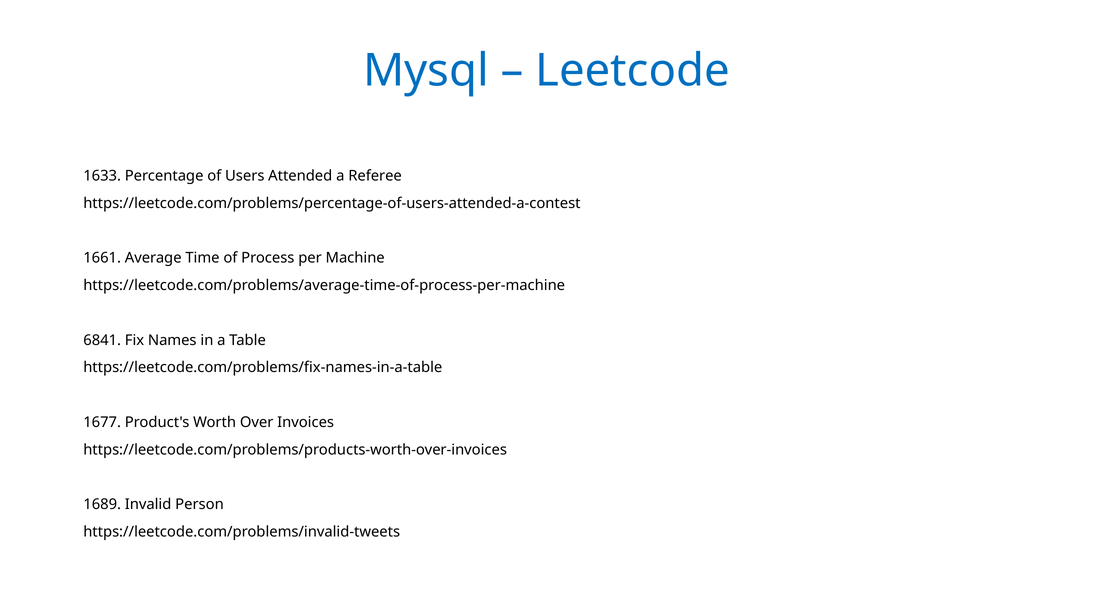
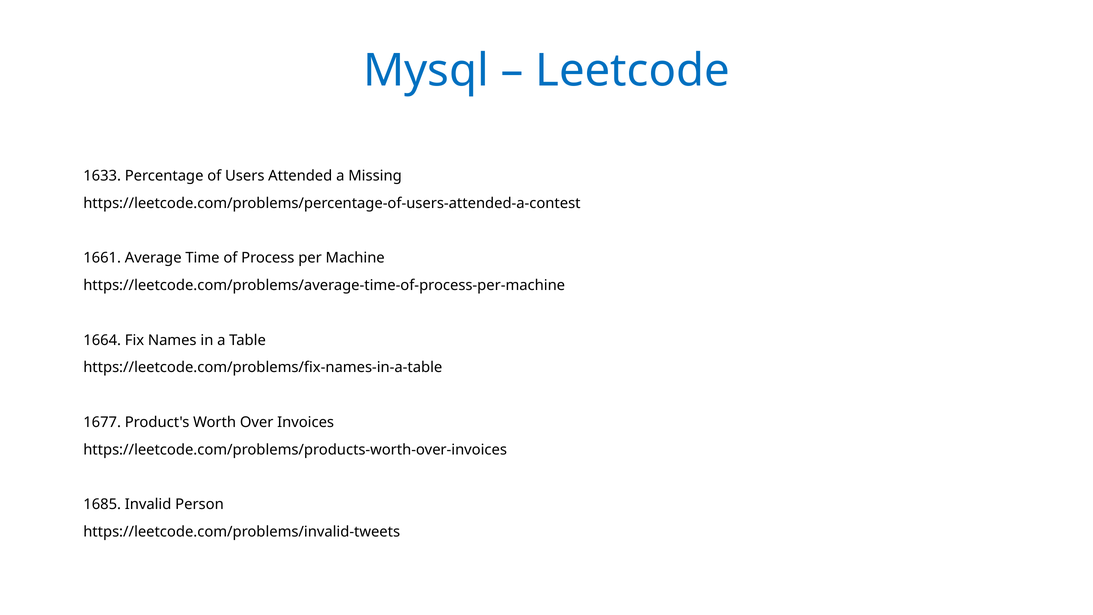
Referee: Referee -> Missing (375, 176)
6841: 6841 -> 1664 (102, 340)
1689: 1689 -> 1685 (102, 504)
